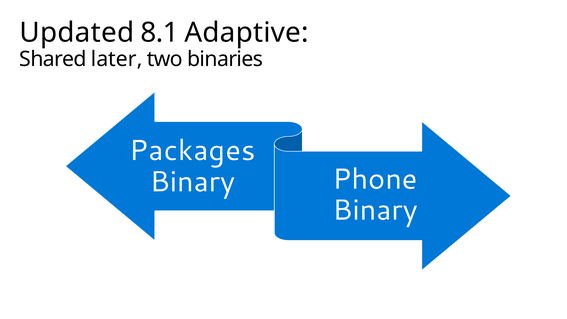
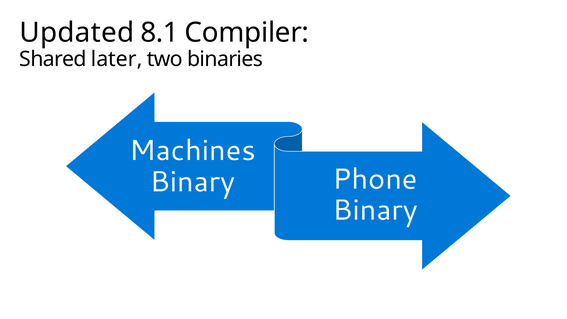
Adaptive: Adaptive -> Compiler (247, 33)
Packages: Packages -> Machines (193, 151)
